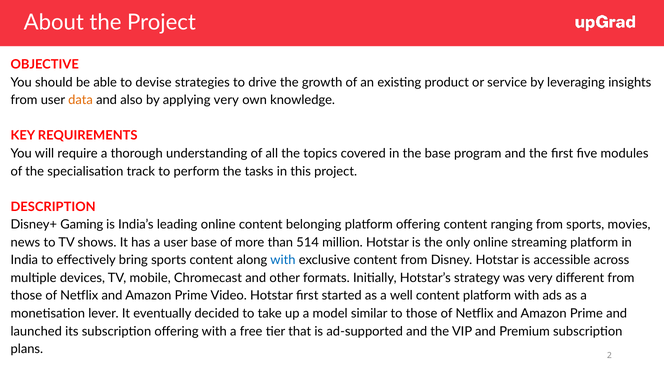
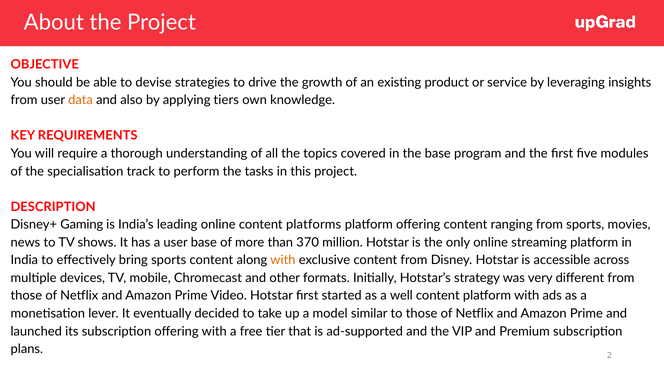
applying very: very -> tiers (226, 100)
belonging: belonging -> platforms (314, 225)
514: 514 -> 370 (308, 243)
with colour: blue -> orange (283, 261)
